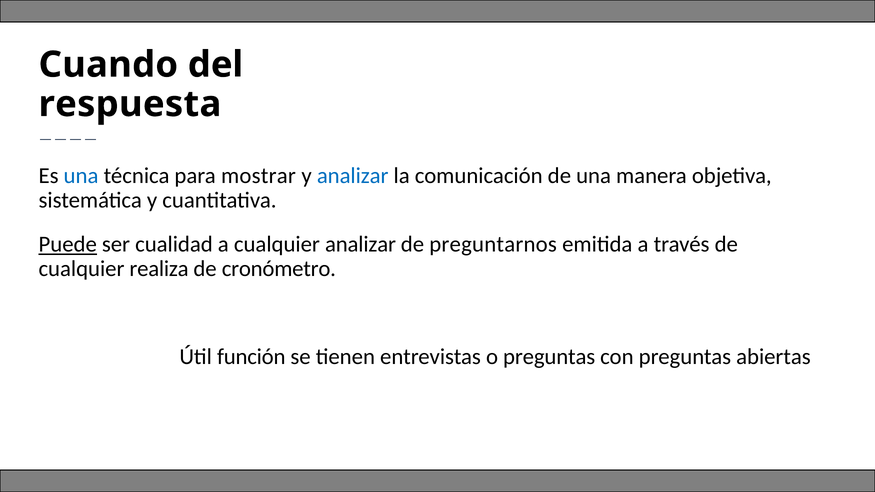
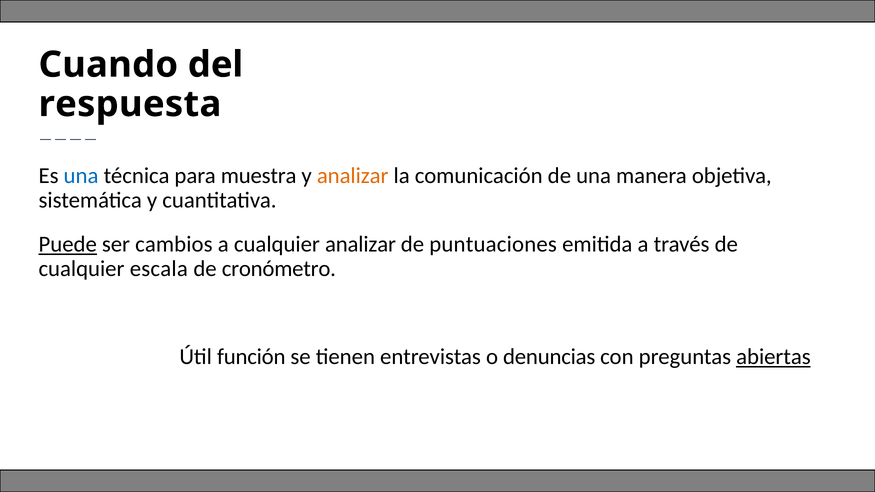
mostrar: mostrar -> muestra (259, 176)
analizar colour: blue -> orange (353, 176)
cualidad: cualidad -> cambios (174, 244)
preguntarnos: preguntarnos -> puntuaciones (493, 244)
realiza: realiza -> escala (159, 269)
o preguntas: preguntas -> denuncias (549, 357)
abiertas underline: none -> present (773, 357)
